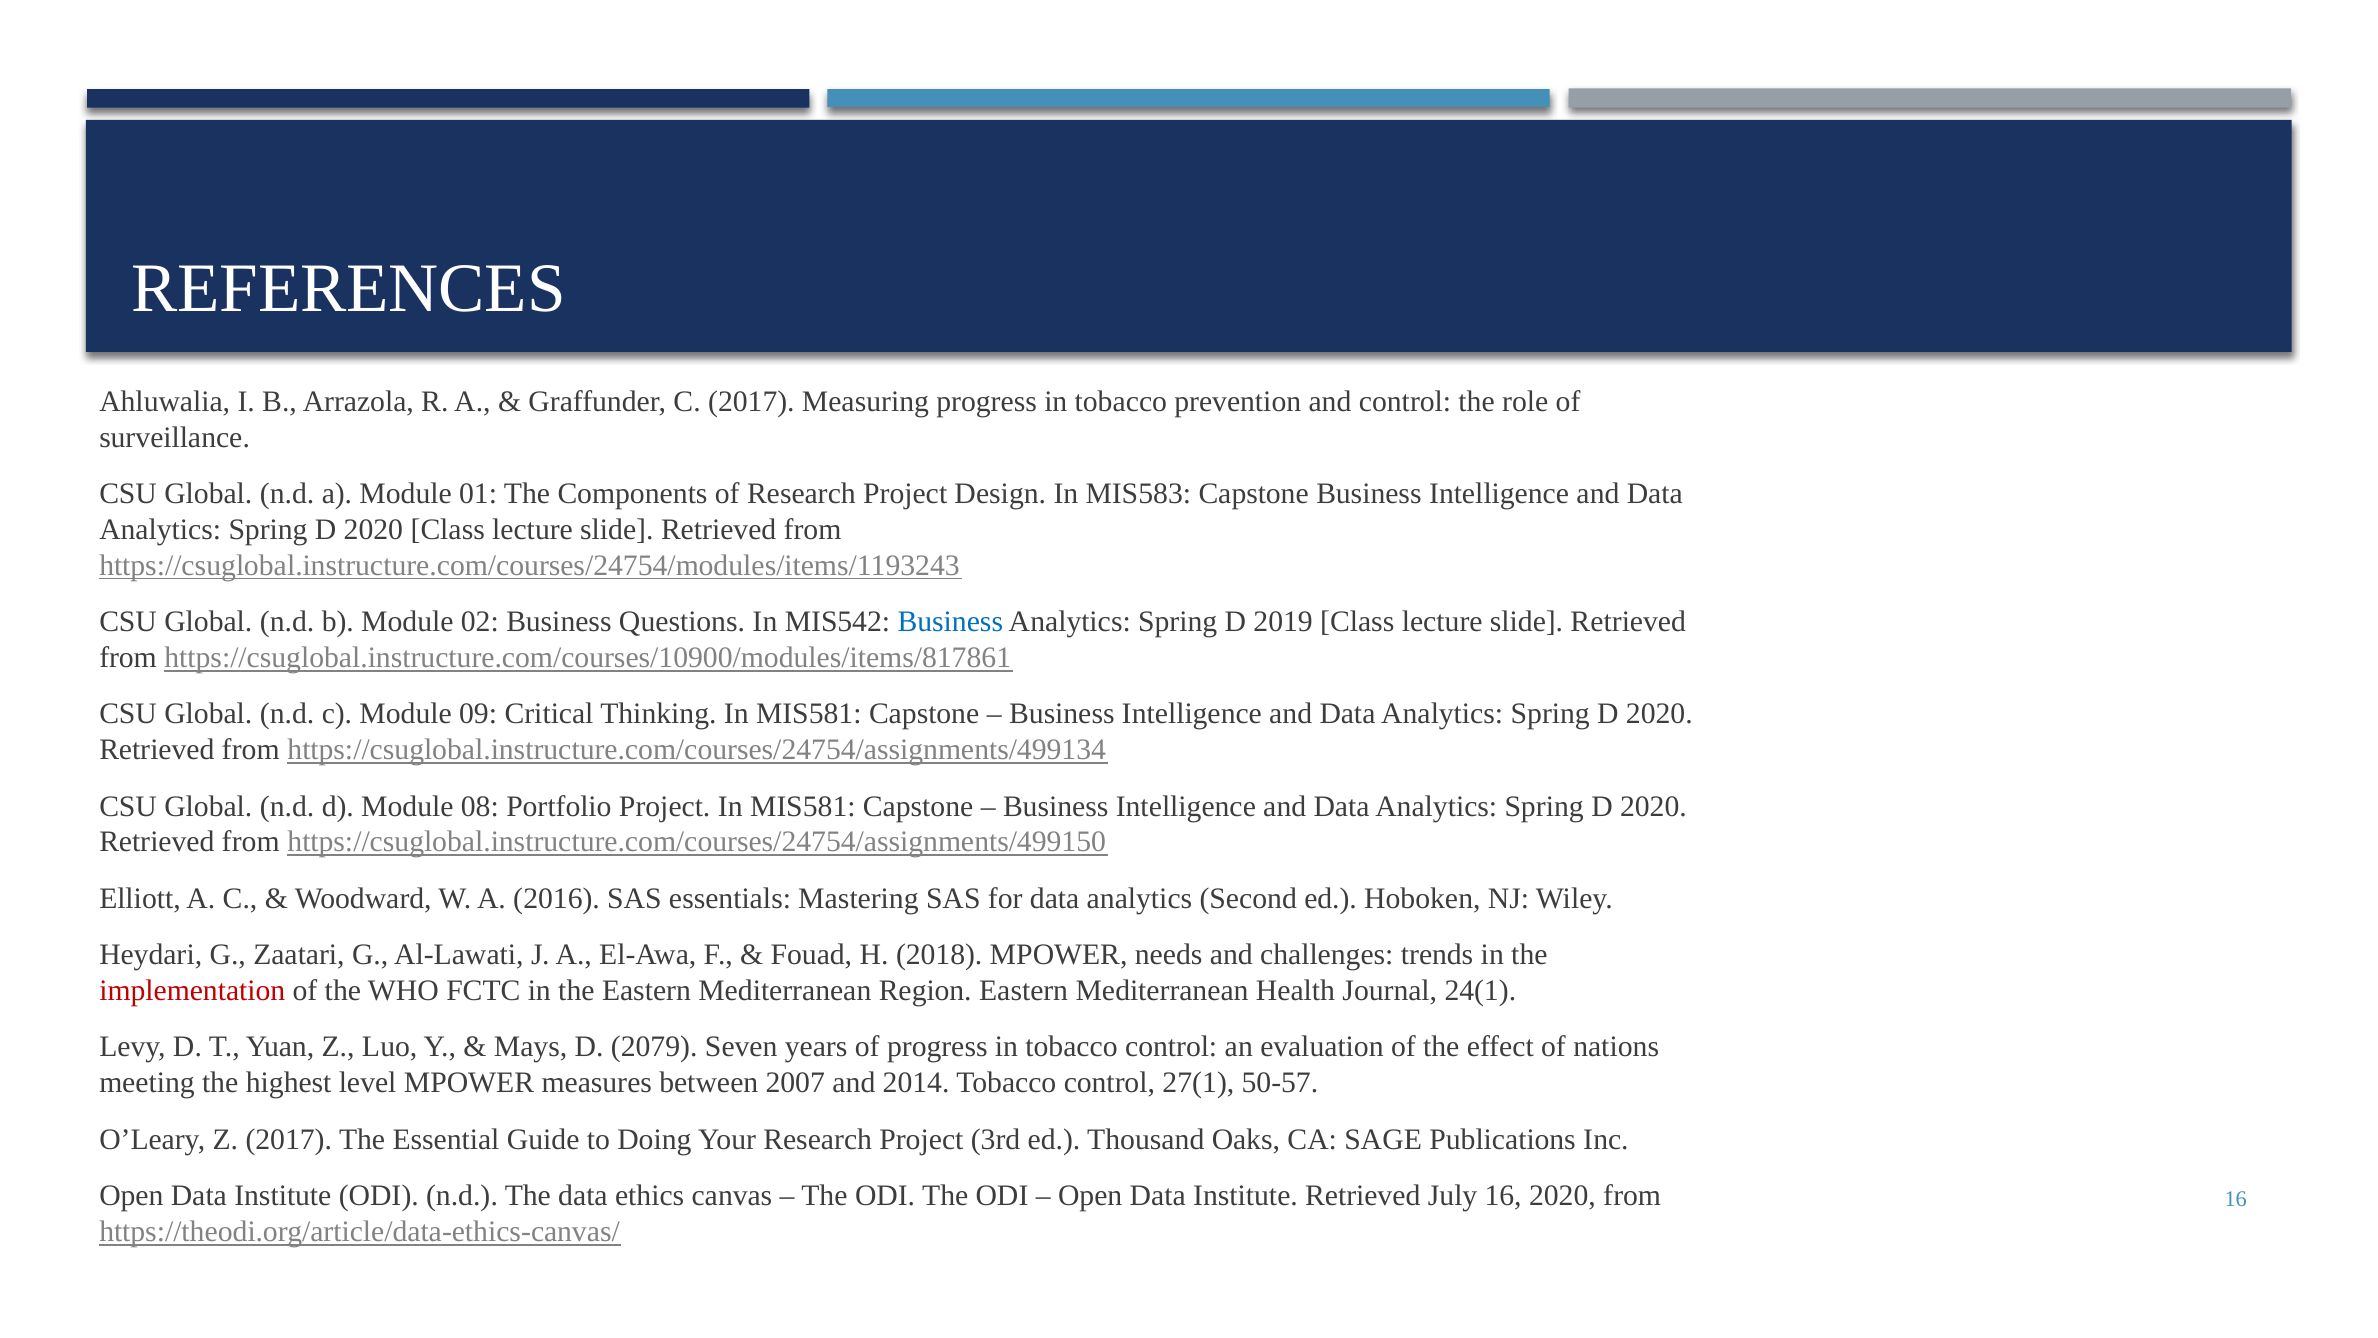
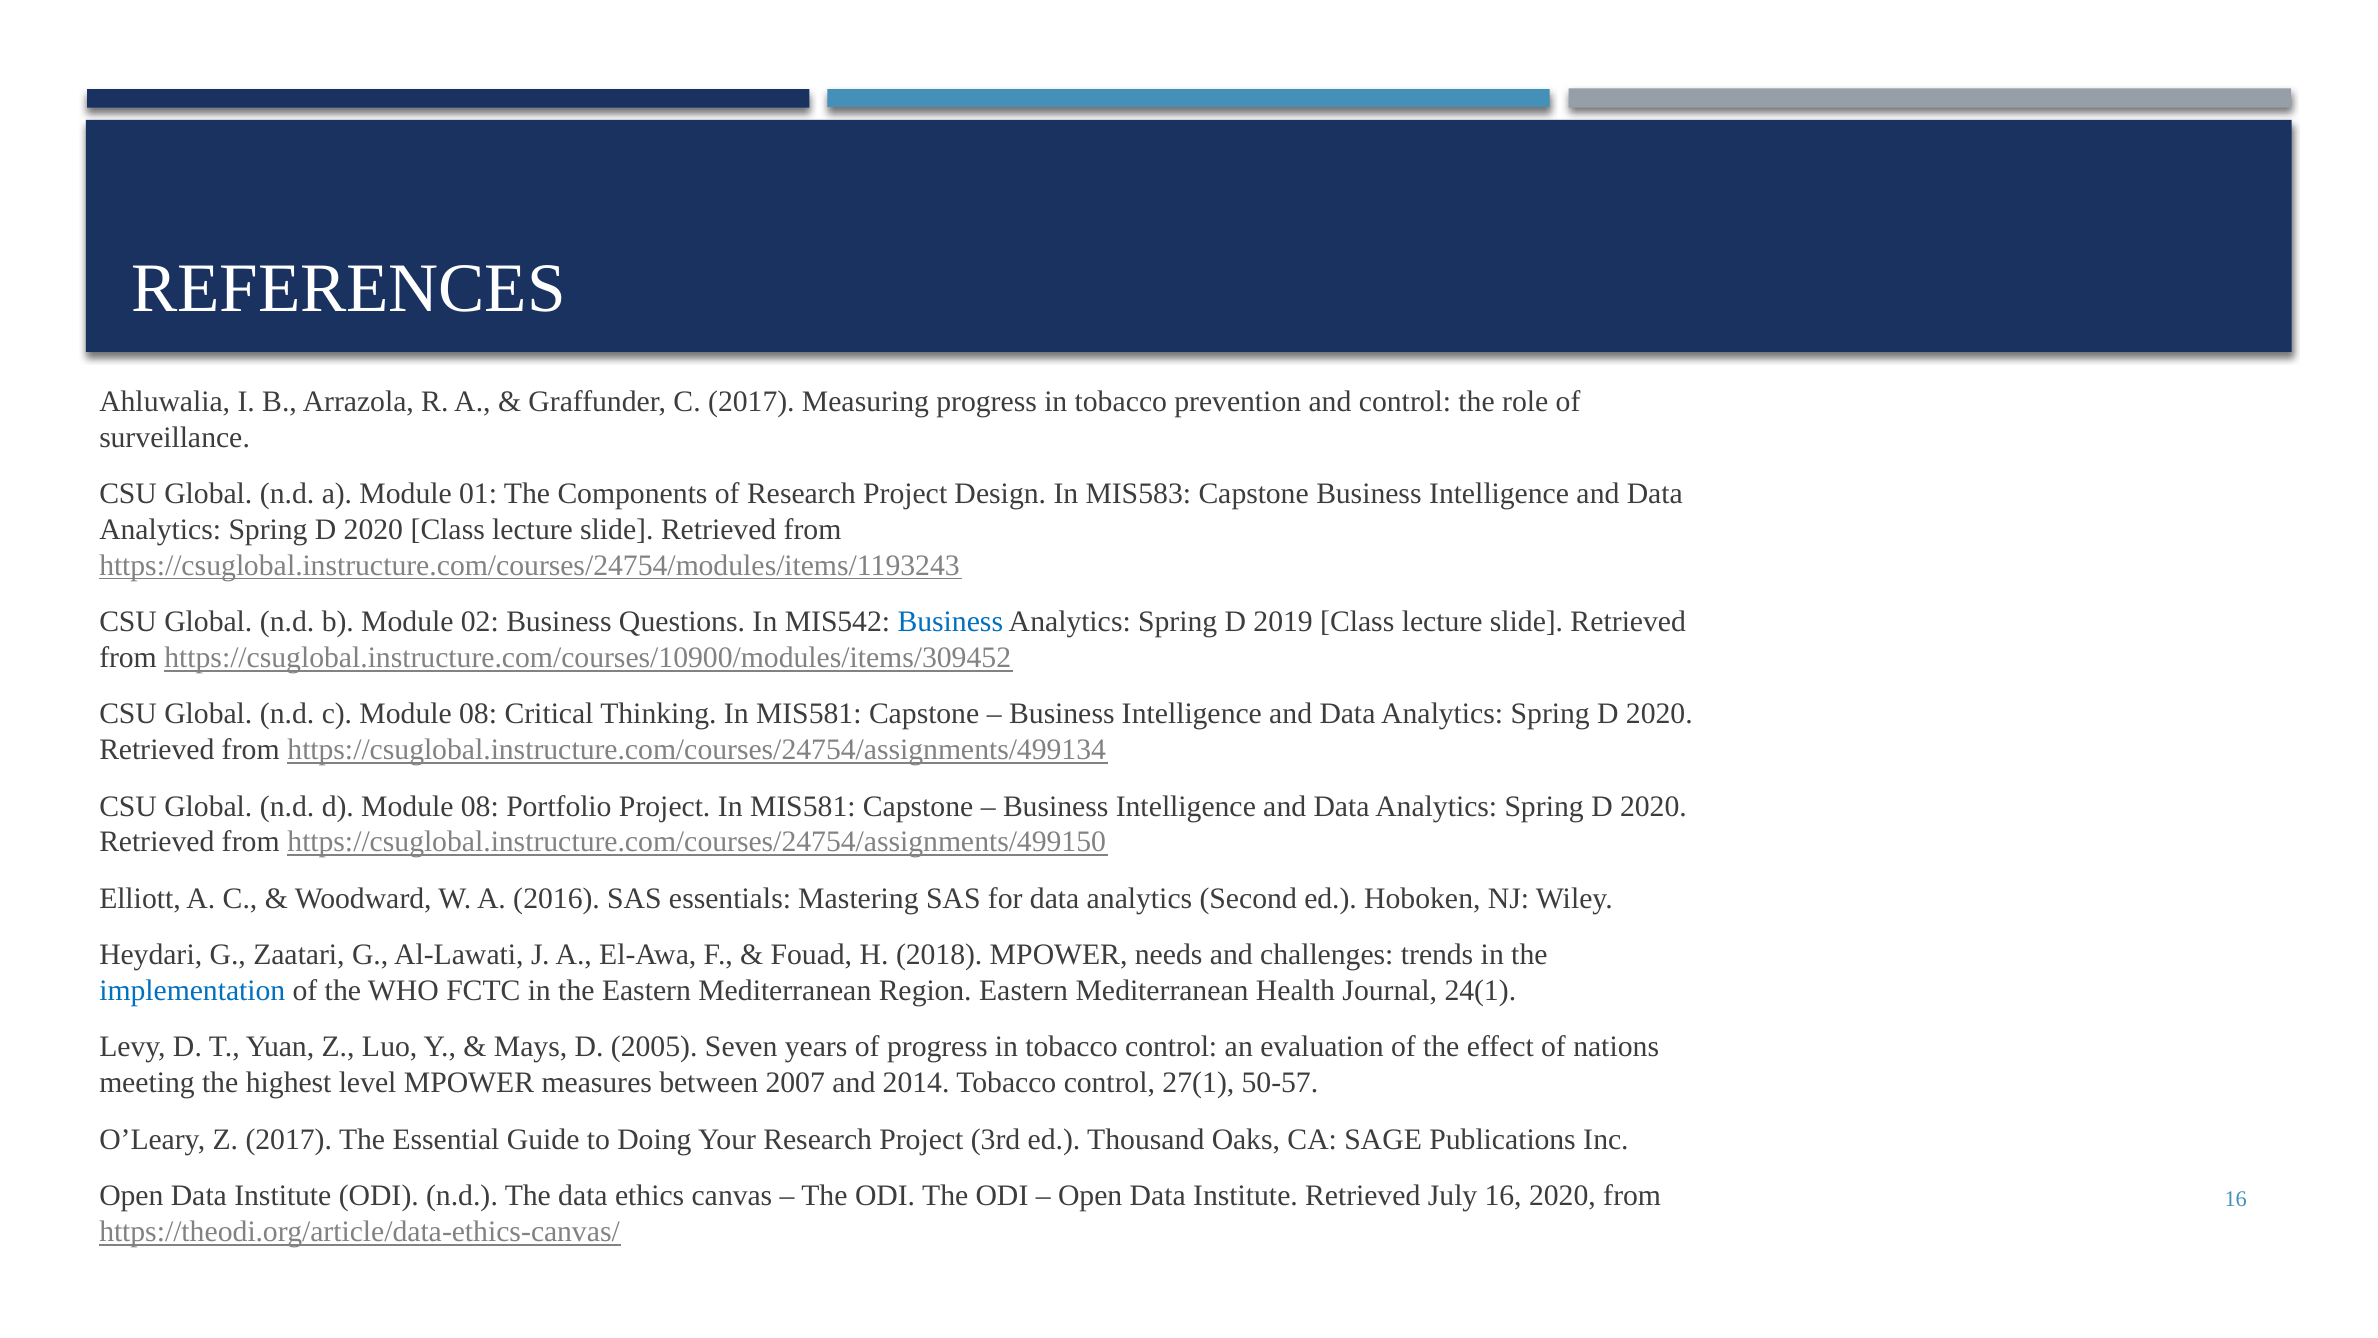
https://csuglobal.instructure.com/courses/10900/modules/items/817861: https://csuglobal.instructure.com/courses/10900/modules/items/817861 -> https://csuglobal.instructure.com/courses/10900/modules/items/309452 (588, 657)
c Module 09: 09 -> 08 (478, 714)
implementation colour: red -> blue (192, 990)
2079: 2079 -> 2005 (654, 1047)
